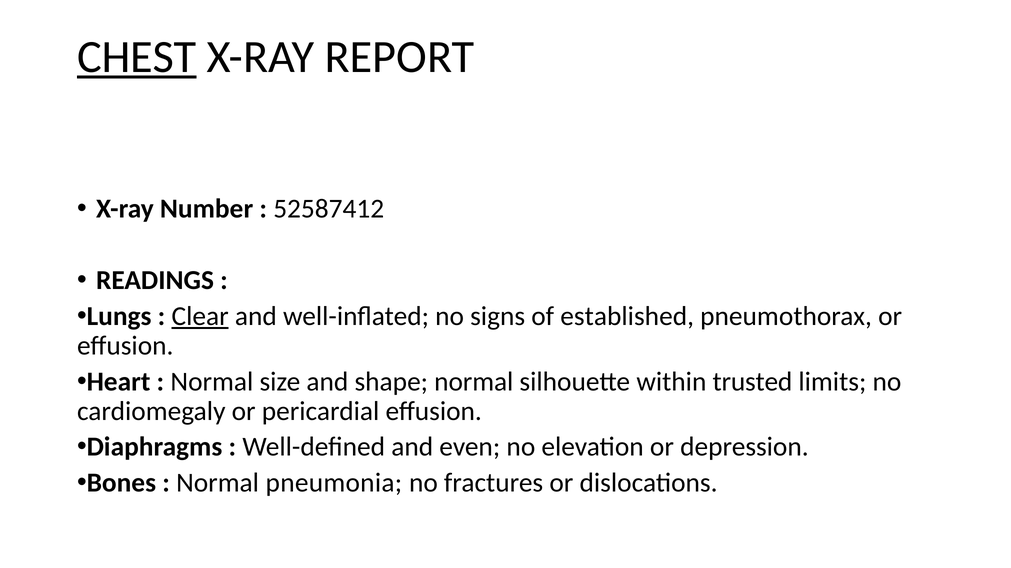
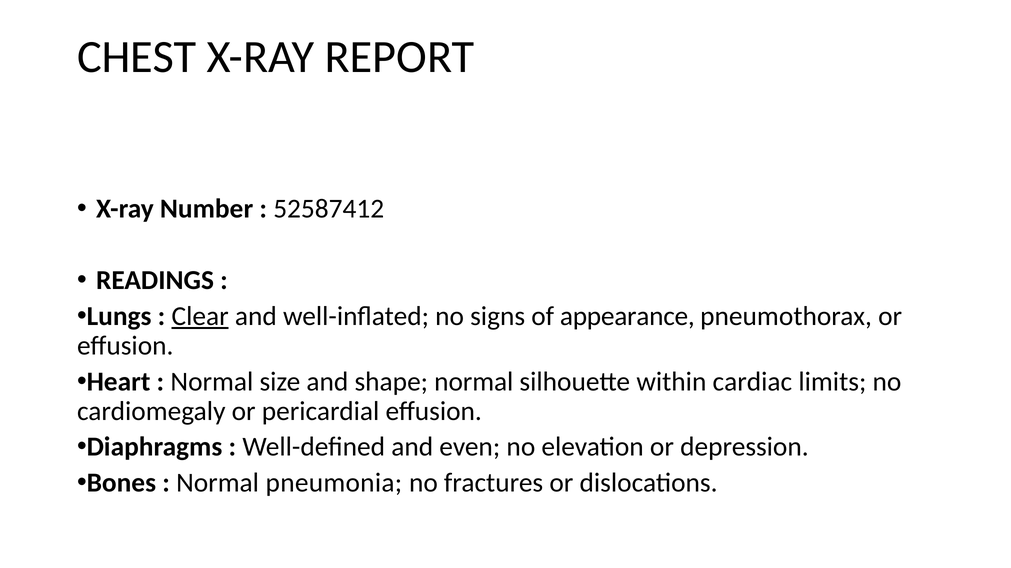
CHEST underline: present -> none (137, 57)
established: established -> appearance (627, 317)
trusted: trusted -> cardiac (752, 382)
